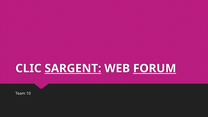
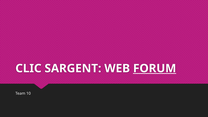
SARGENT underline: present -> none (73, 68)
